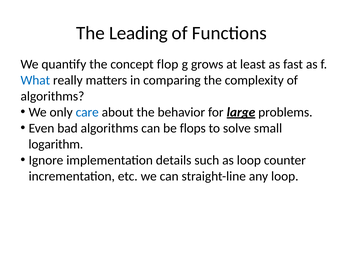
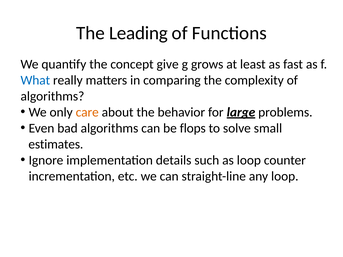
flop: flop -> give (168, 64)
care colour: blue -> orange (87, 112)
logarithm: logarithm -> estimates (56, 144)
